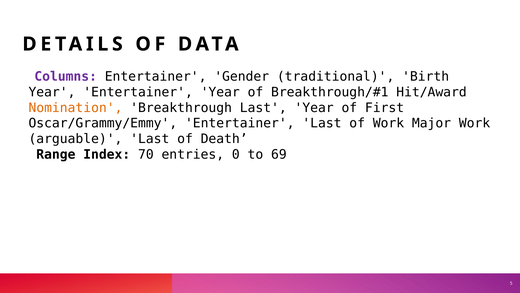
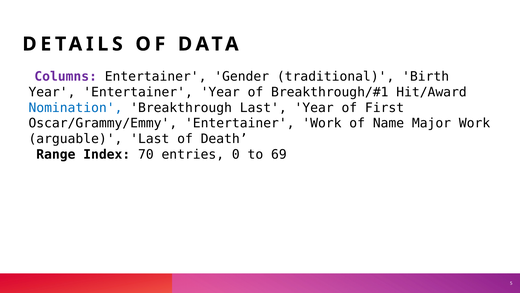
Nomination colour: orange -> blue (75, 108)
Entertainer Last: Last -> Work (322, 123)
of Work: Work -> Name (388, 123)
